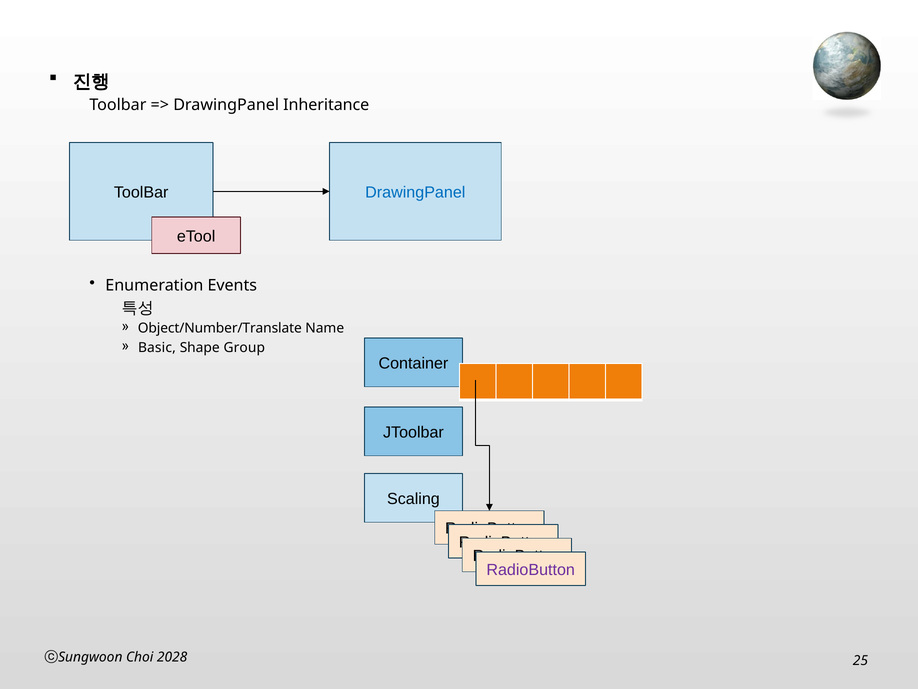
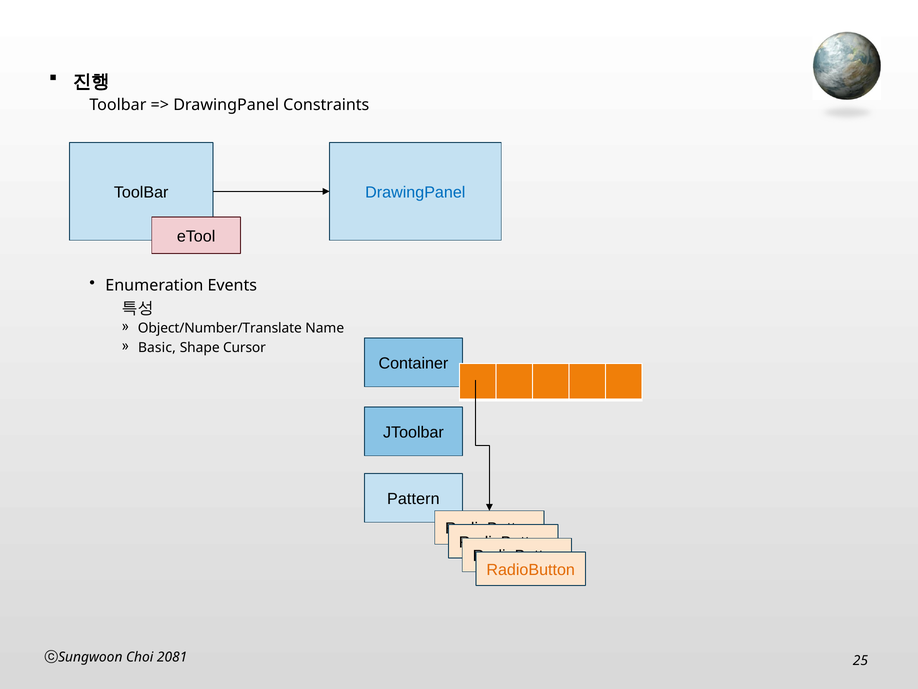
Inheritance: Inheritance -> Constraints (326, 105)
Group: Group -> Cursor (244, 348)
Scaling: Scaling -> Pattern (413, 499)
RadioButton colour: purple -> orange (531, 570)
2028: 2028 -> 2081 (172, 657)
